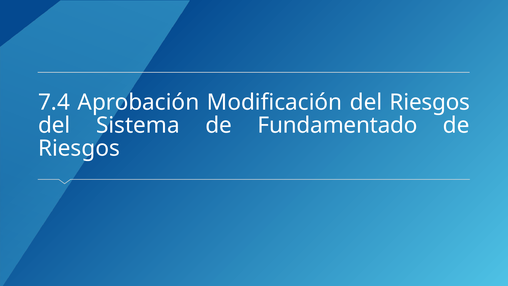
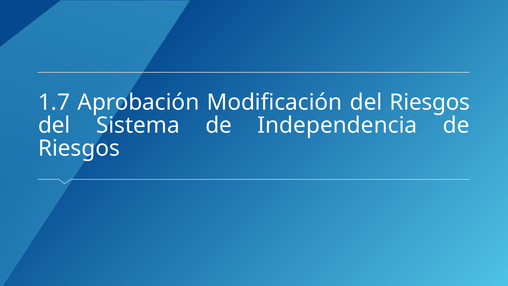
7.4: 7.4 -> 1.7 (54, 102)
Fundamentado: Fundamentado -> Independencia (337, 125)
